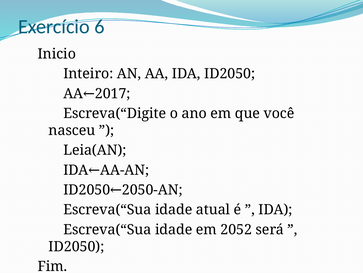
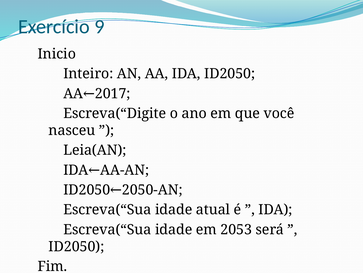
6: 6 -> 9 (99, 27)
2052: 2052 -> 2053 (236, 229)
